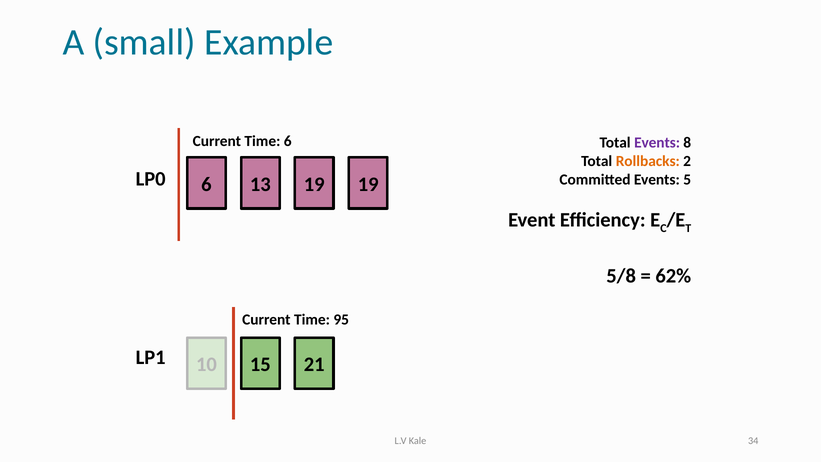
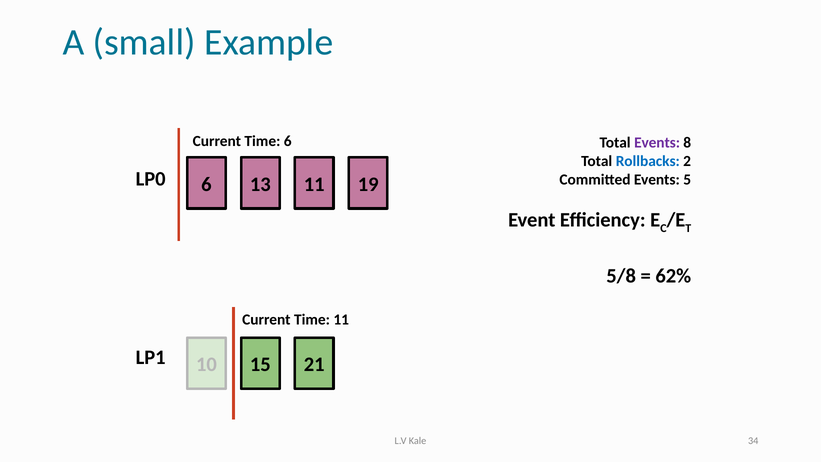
Rollbacks colour: orange -> blue (648, 161)
13 19: 19 -> 11 (314, 184)
Time 95: 95 -> 11 (341, 319)
